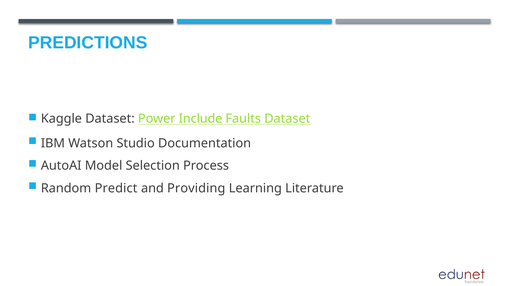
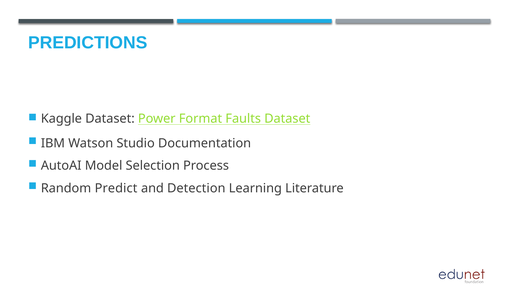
Include: Include -> Format (200, 119)
Providing: Providing -> Detection (196, 188)
